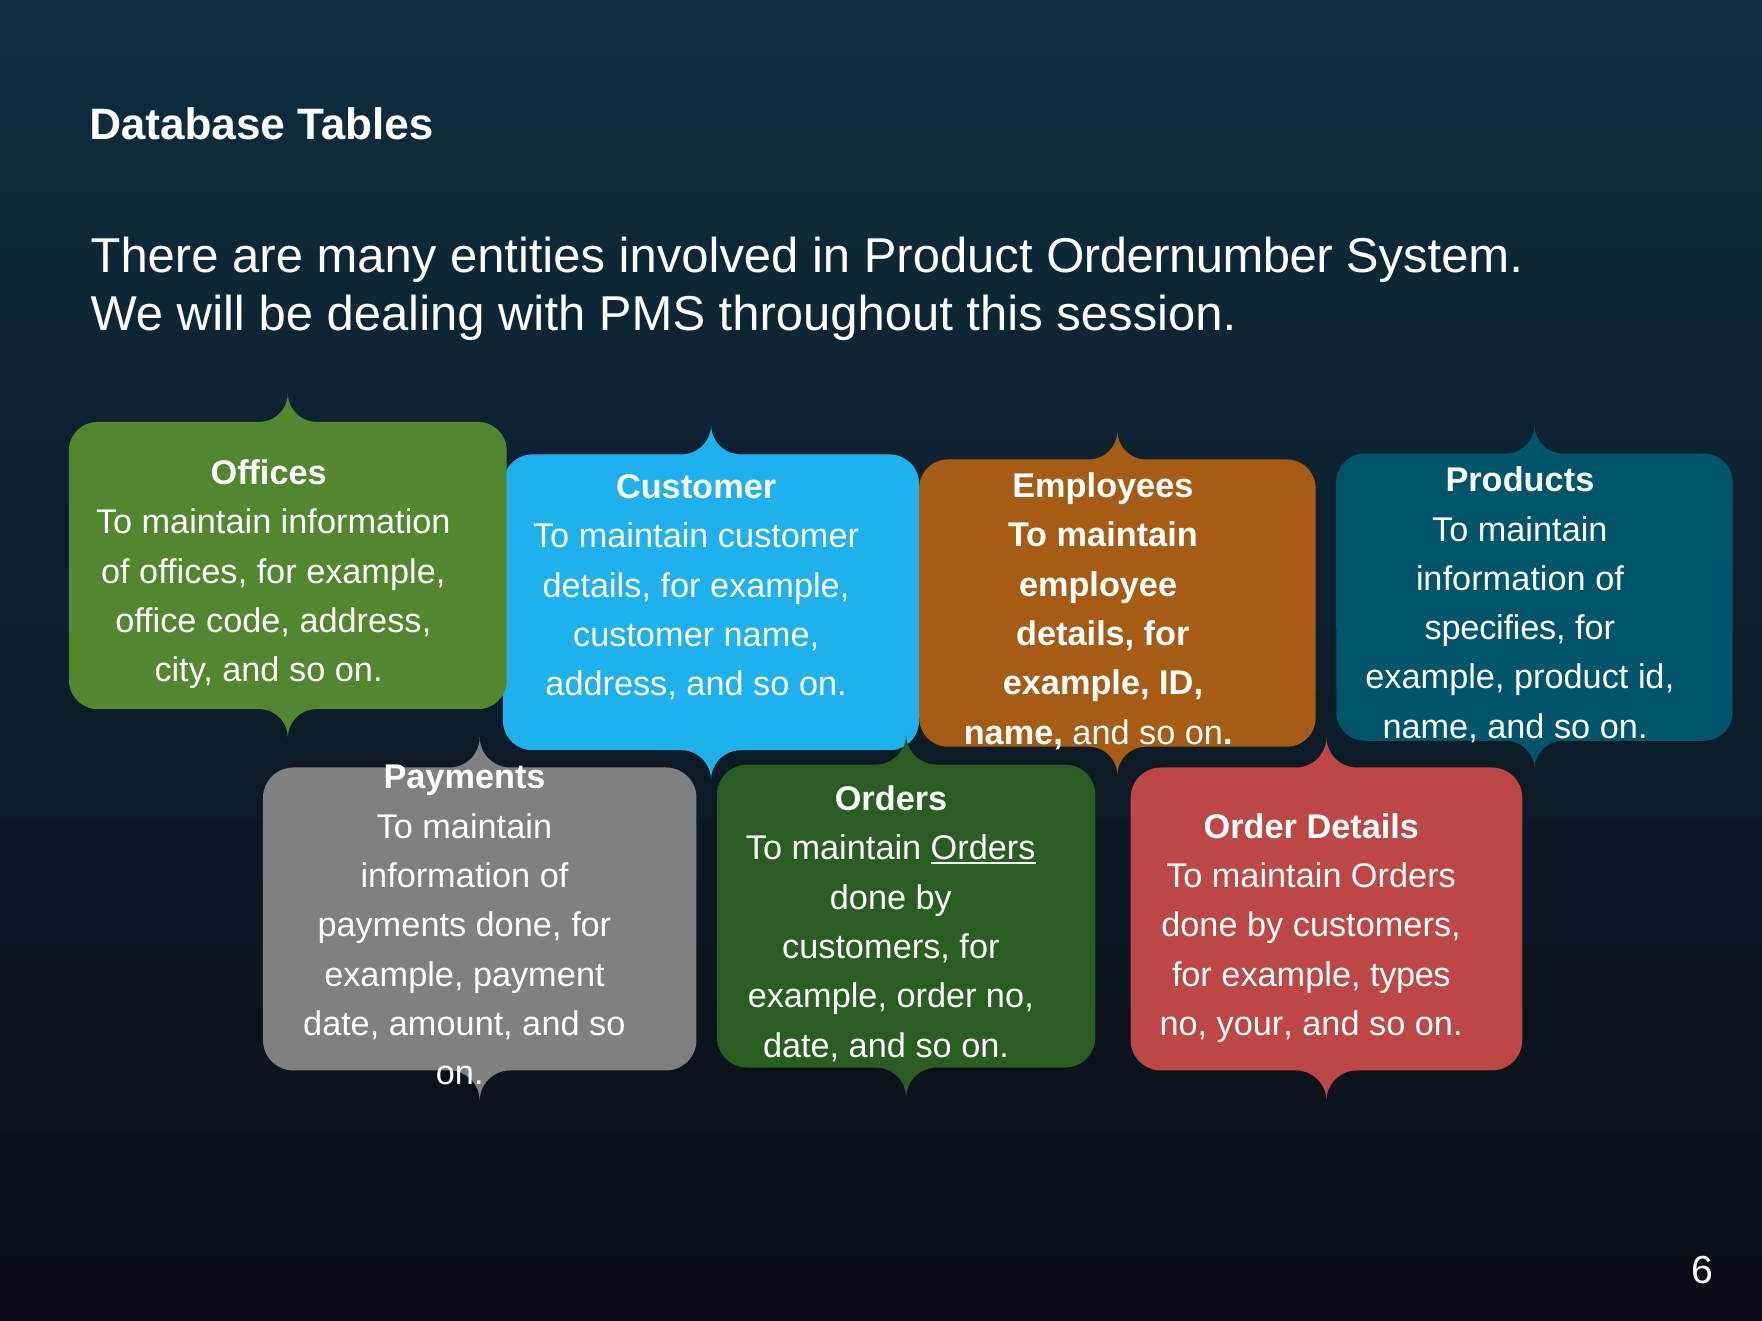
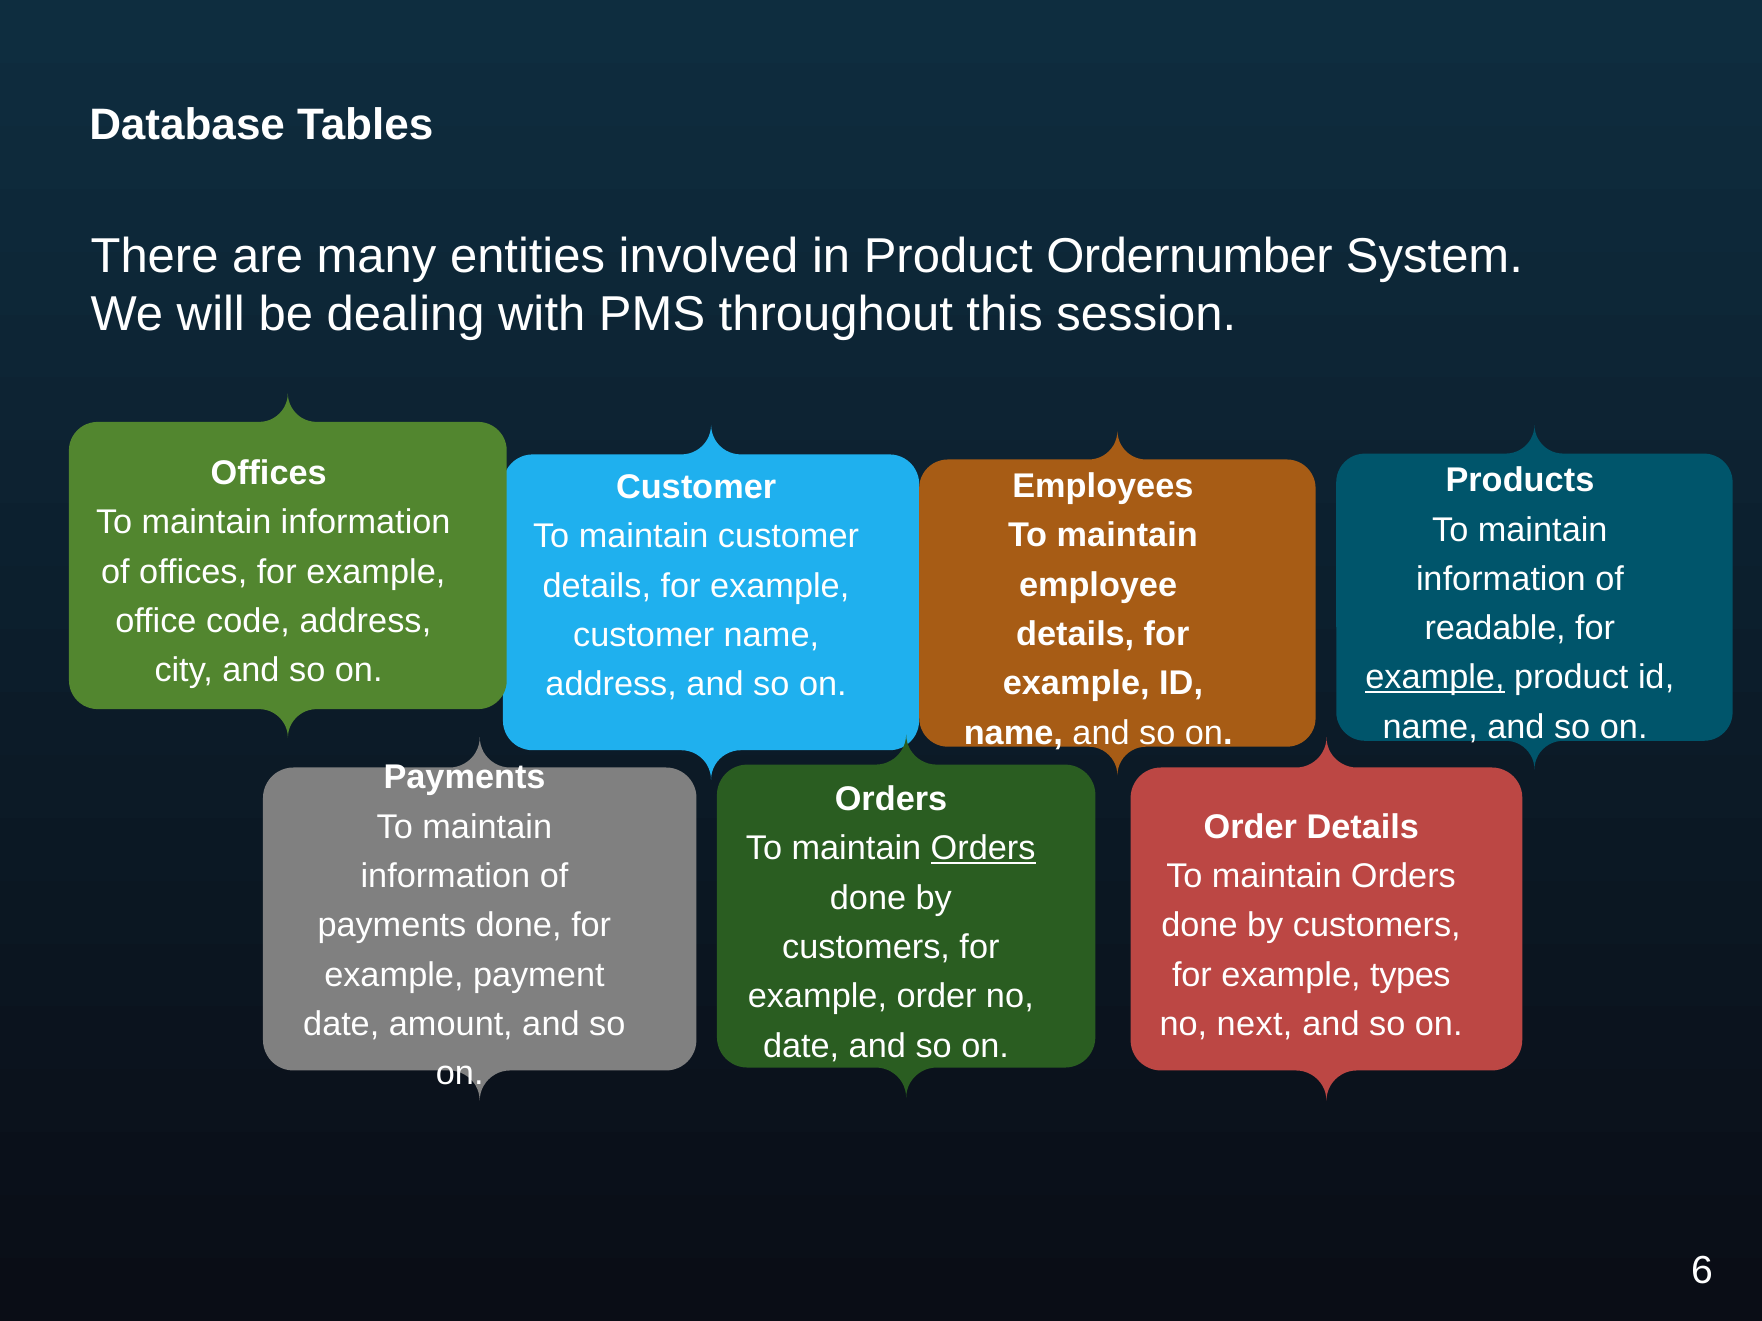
specifies: specifies -> readable (1495, 629)
example underline: none -> present (1435, 678)
your: your -> next (1255, 1024)
